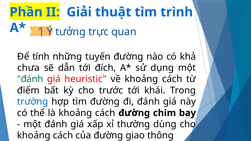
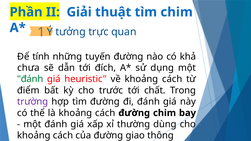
tìm trình: trình -> chim (177, 12)
khái: khái -> chất (155, 90)
trường colour: blue -> purple (33, 102)
